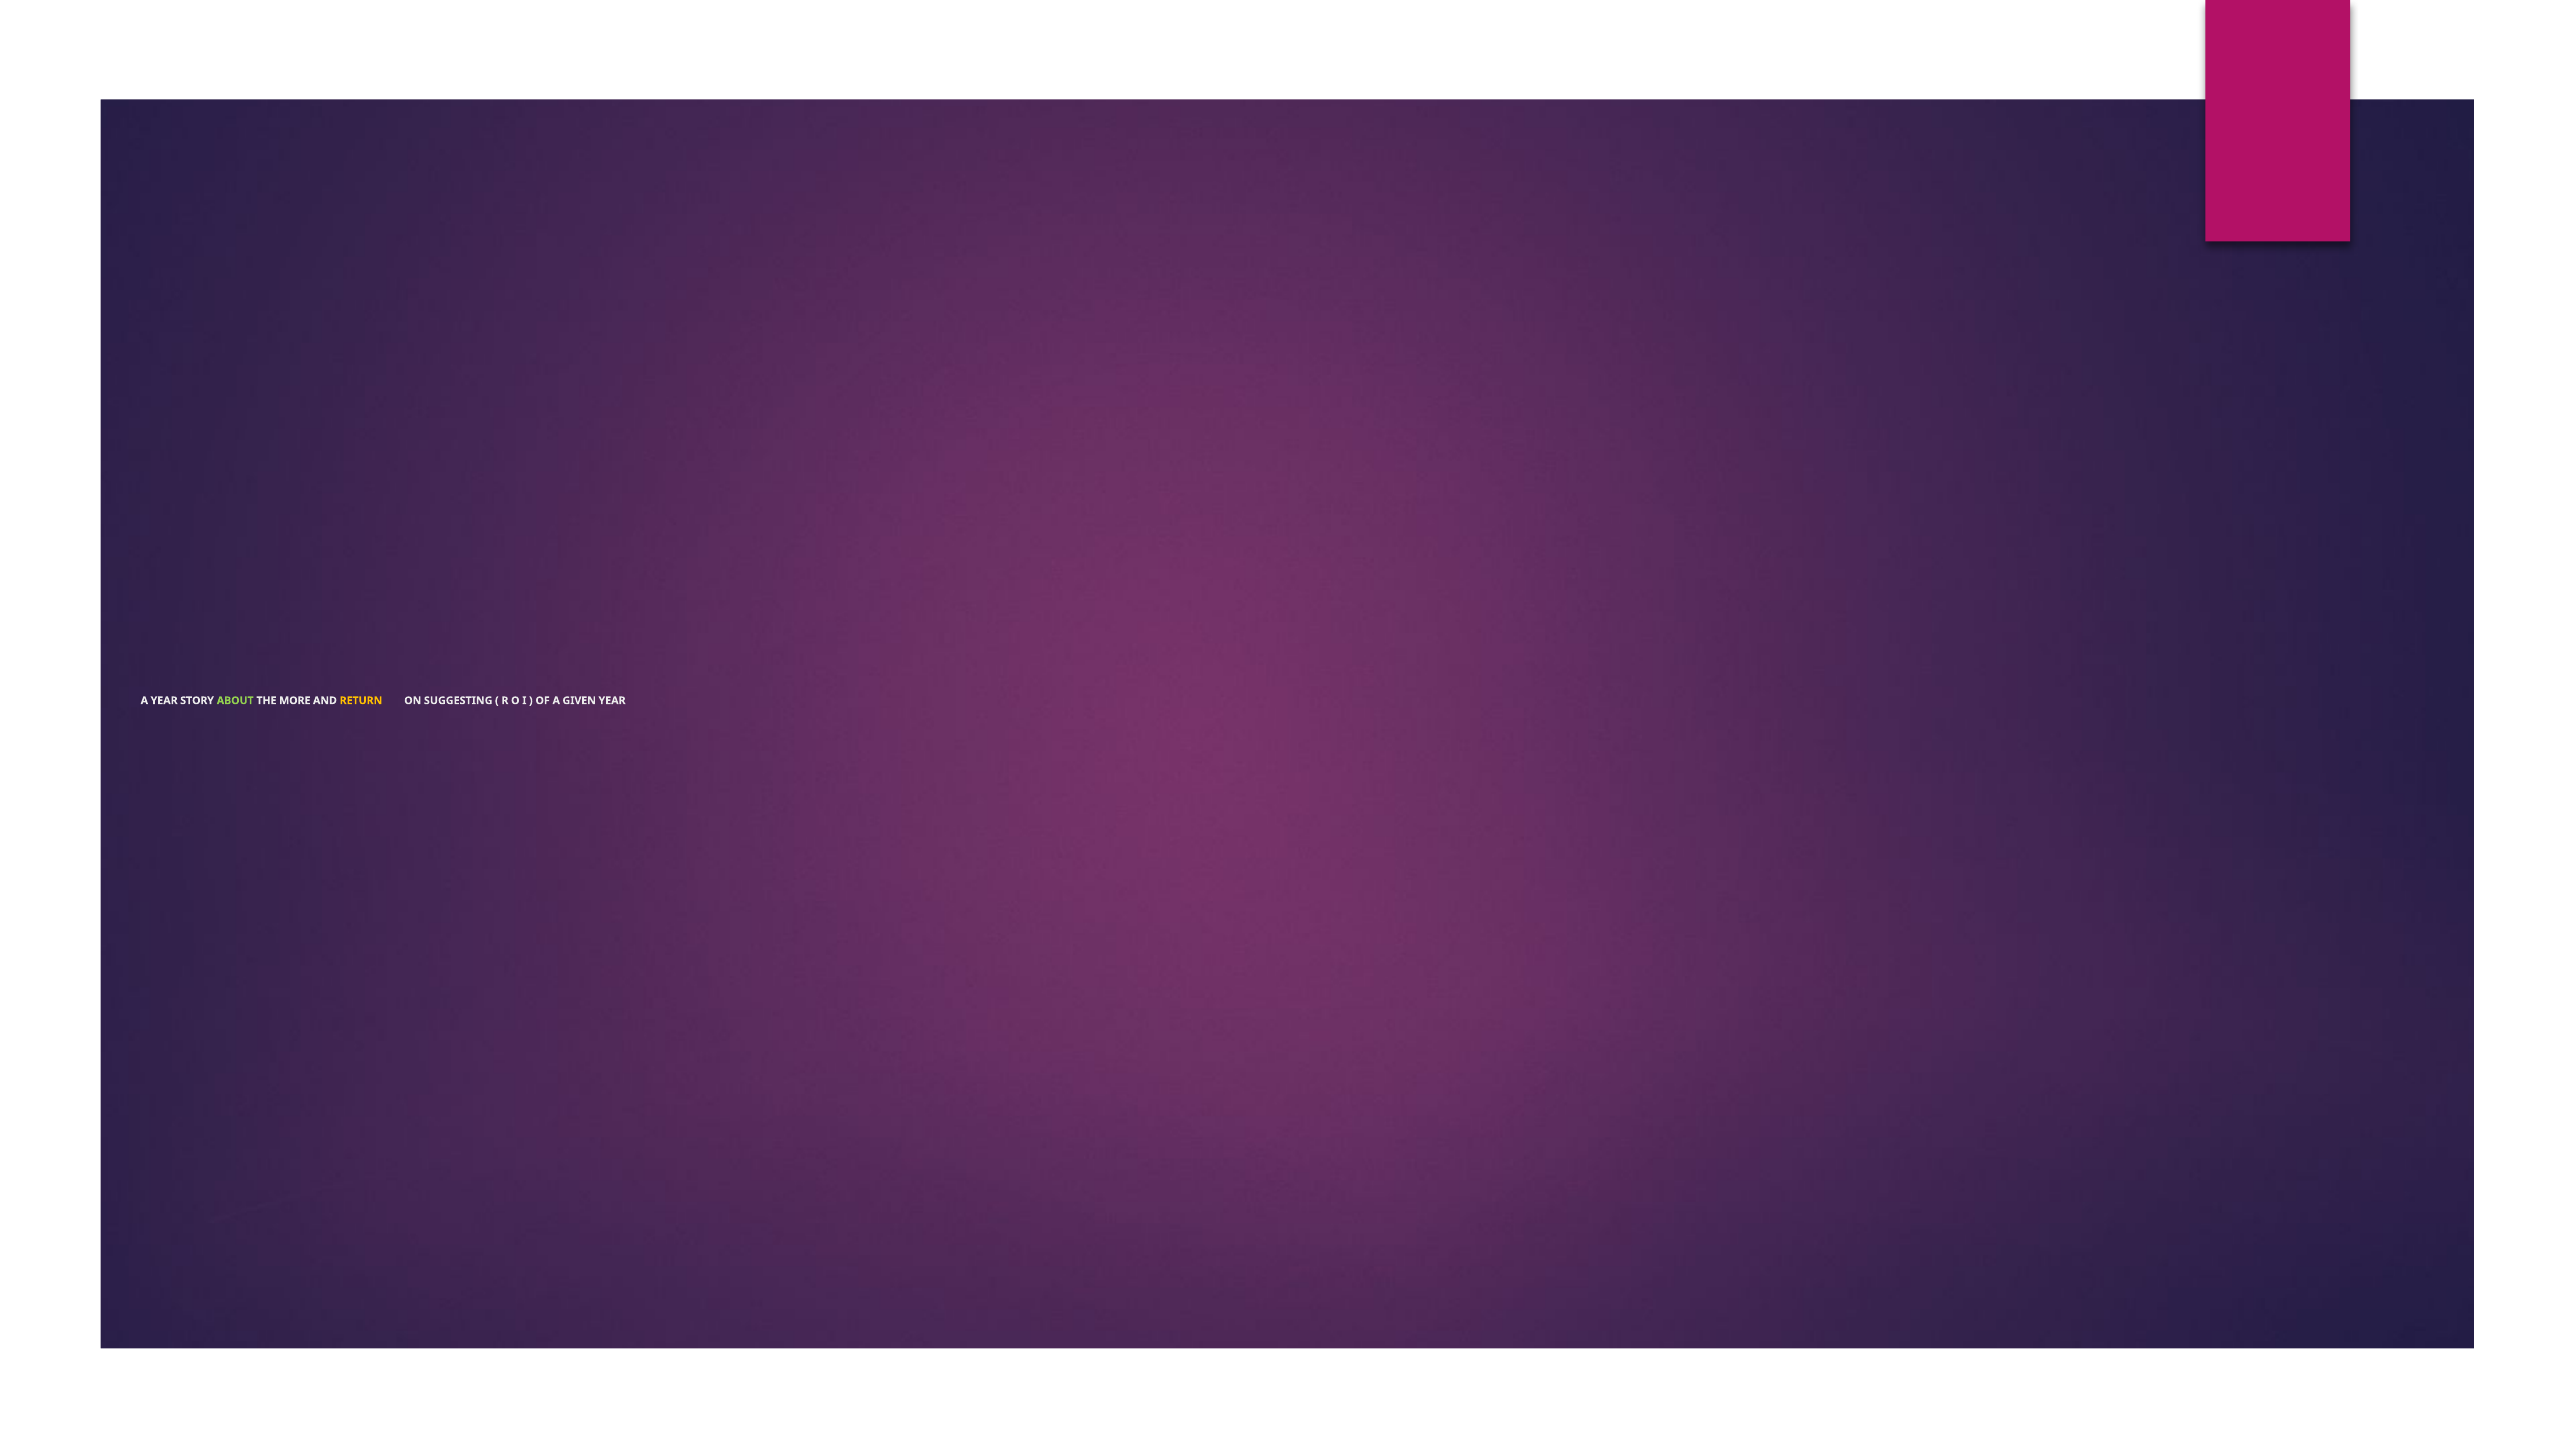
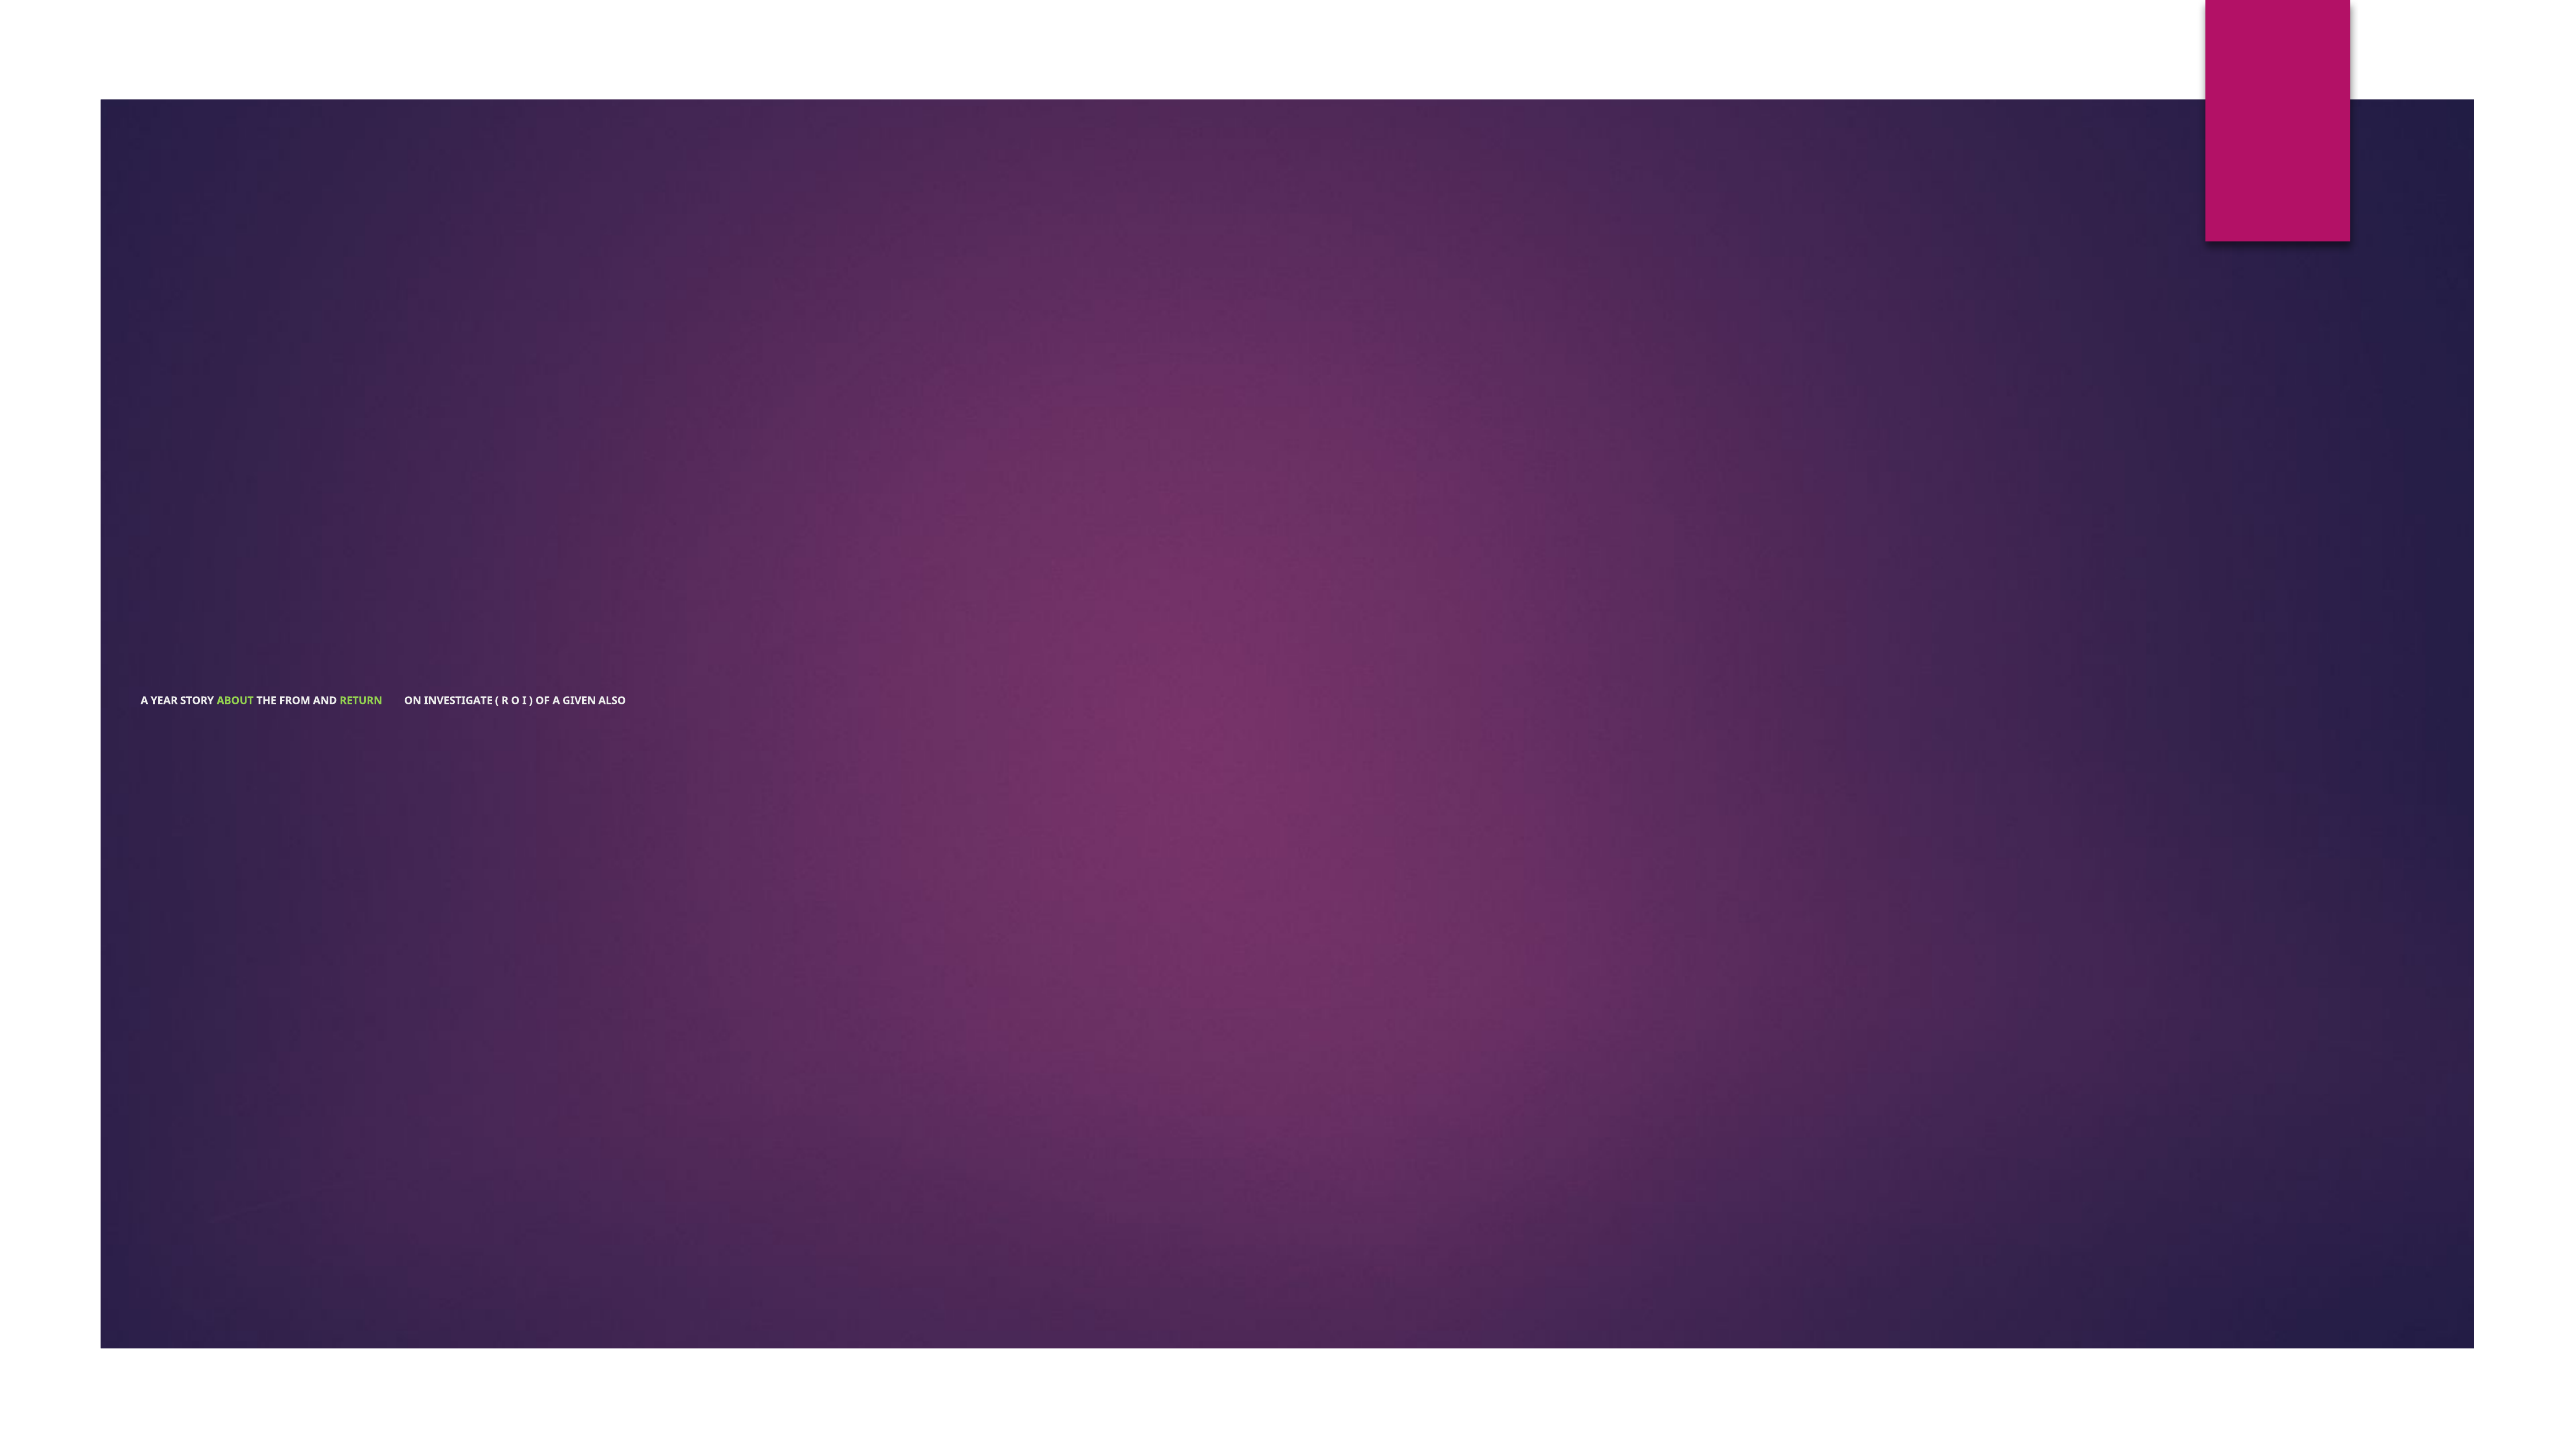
MORE: MORE -> FROM (295, 701)
RETURN colour: yellow -> light green (361, 701)
SUGGESTING: SUGGESTING -> INVESTIGATE (458, 701)
GIVEN YEAR: YEAR -> ALSO (612, 701)
